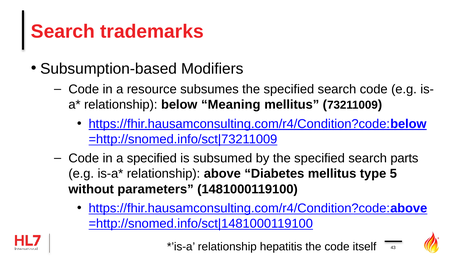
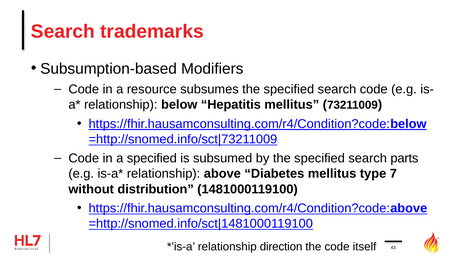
Meaning: Meaning -> Hepatitis (231, 105)
5: 5 -> 7 (393, 174)
parameters: parameters -> distribution (156, 189)
hepatitis: hepatitis -> direction (281, 247)
